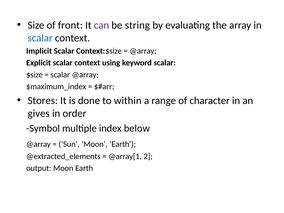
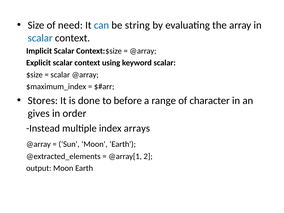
front: front -> need (70, 25)
can colour: purple -> blue (101, 25)
within: within -> before (128, 101)
Symbol: Symbol -> Instead (43, 128)
below: below -> arrays (137, 128)
